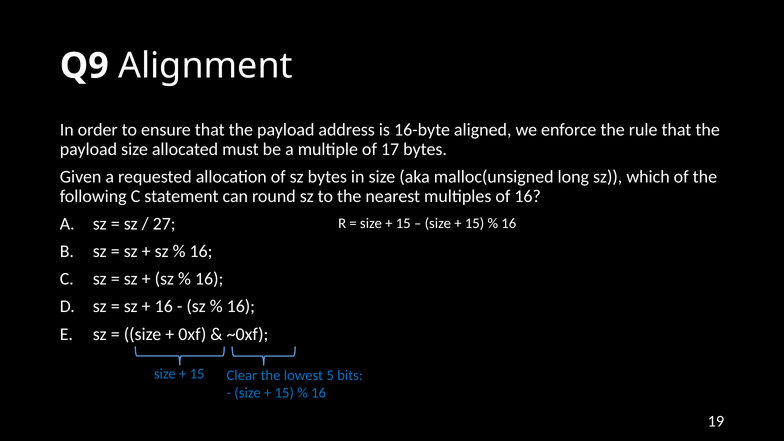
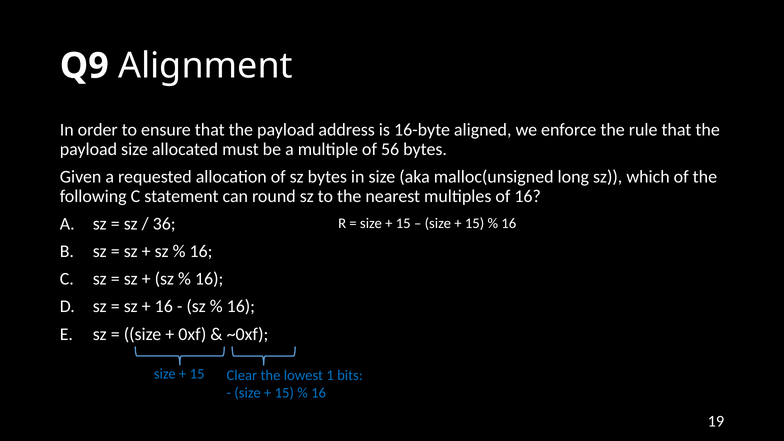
17: 17 -> 56 (390, 149)
27: 27 -> 36 (164, 224)
5: 5 -> 1 (330, 375)
